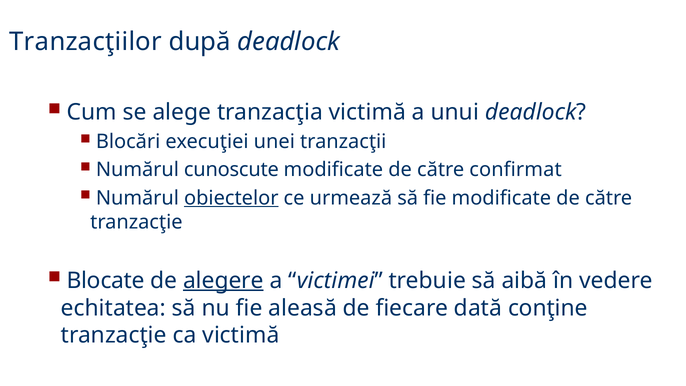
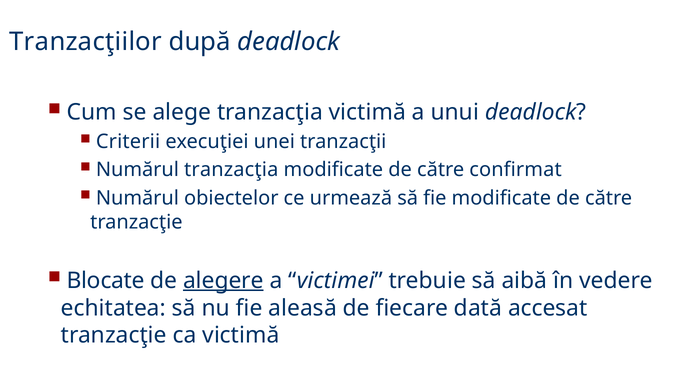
Blocări: Blocări -> Criterii (128, 142)
Numărul cunoscute: cunoscute -> tranzacţia (231, 170)
obiectelor underline: present -> none (231, 198)
conţine: conţine -> accesat (548, 308)
